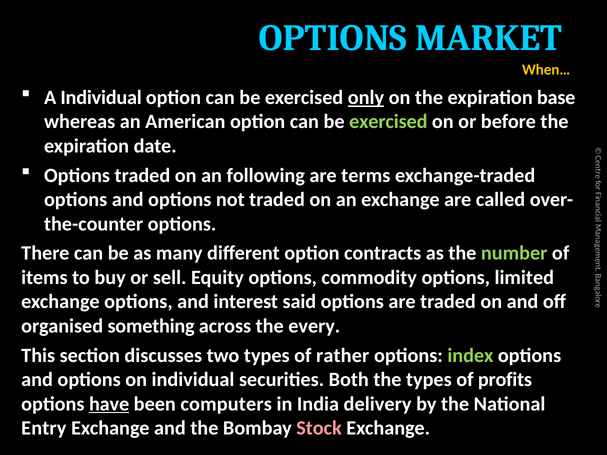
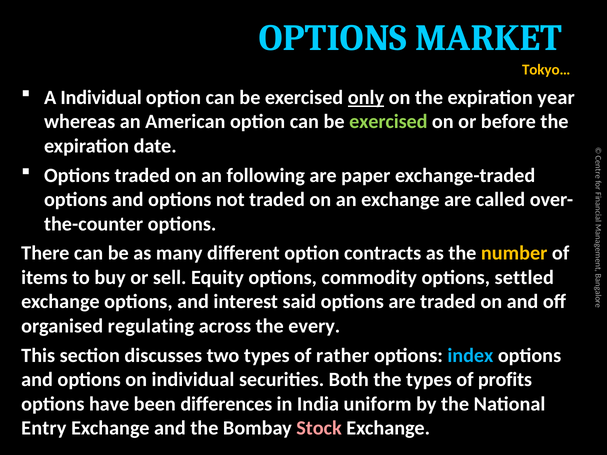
When…: When… -> Tokyo… (546, 70)
base: base -> year (556, 98)
terms: terms -> paper (366, 175)
number colour: light green -> yellow (514, 253)
limited: limited -> settled (524, 278)
something: something -> regulating (151, 326)
index colour: light green -> light blue (470, 356)
have underline: present -> none (109, 404)
computers: computers -> differences (226, 404)
delivery: delivery -> uniform (378, 404)
